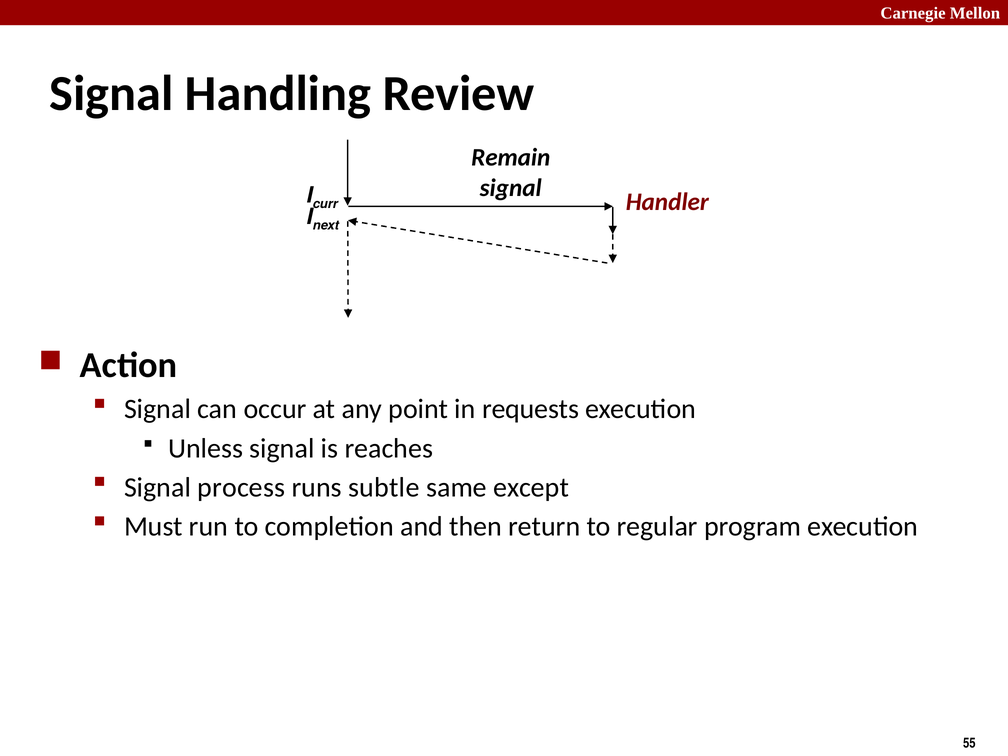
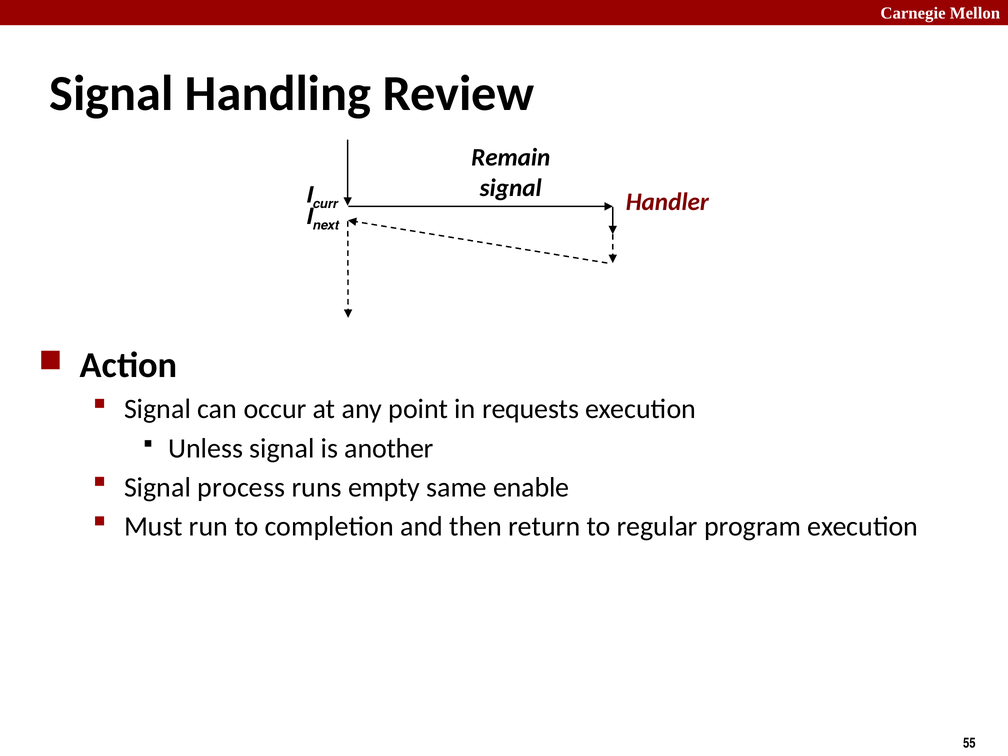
reaches: reaches -> another (389, 448)
subtle: subtle -> empty (384, 487)
except: except -> enable (531, 487)
